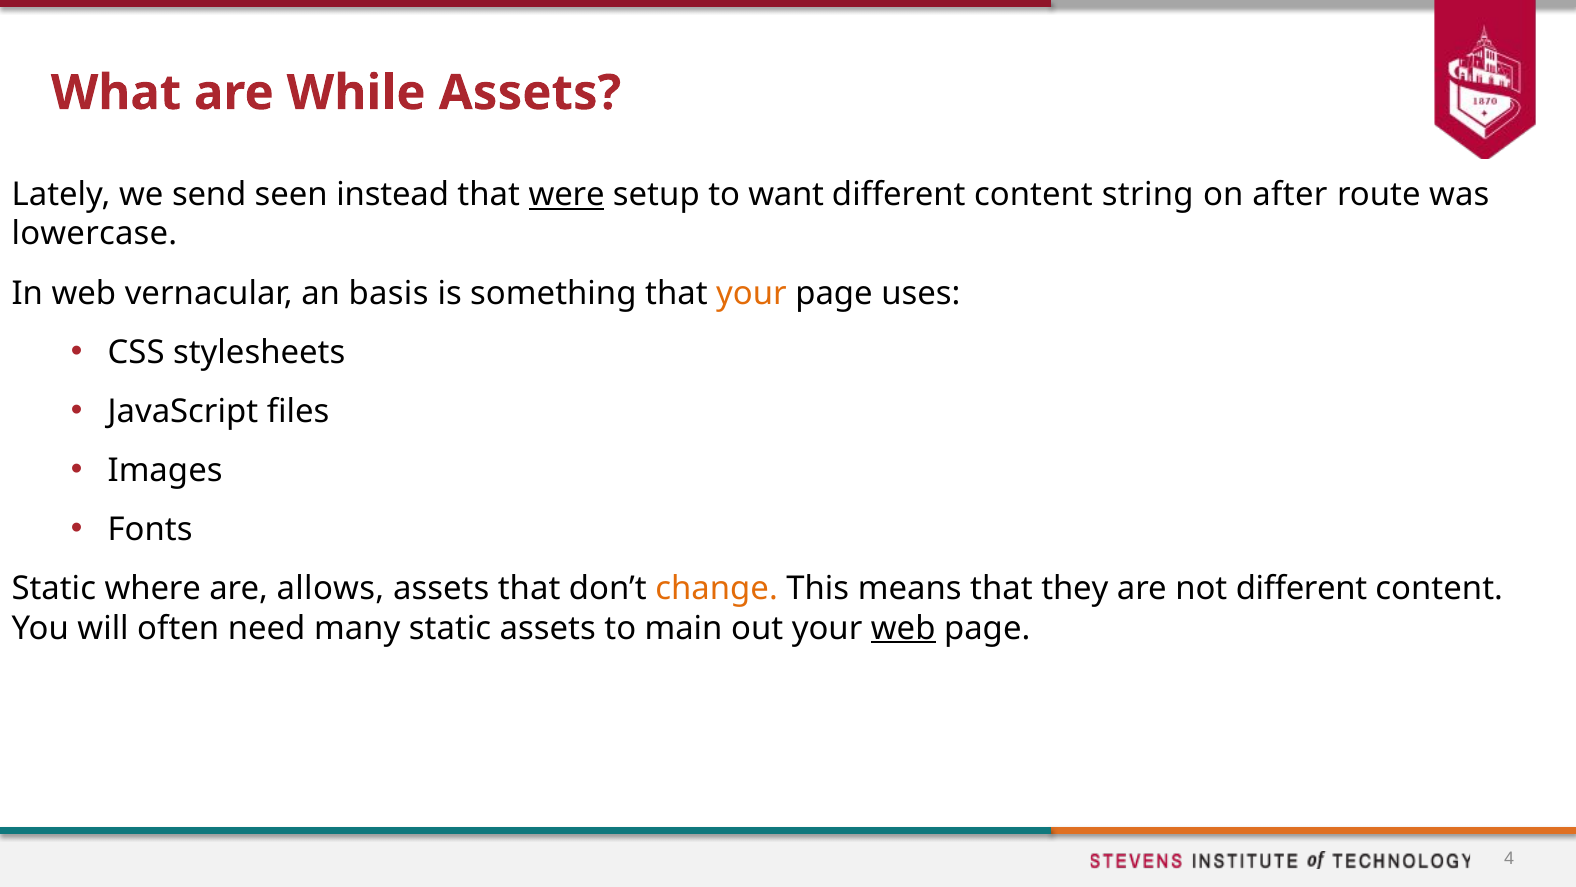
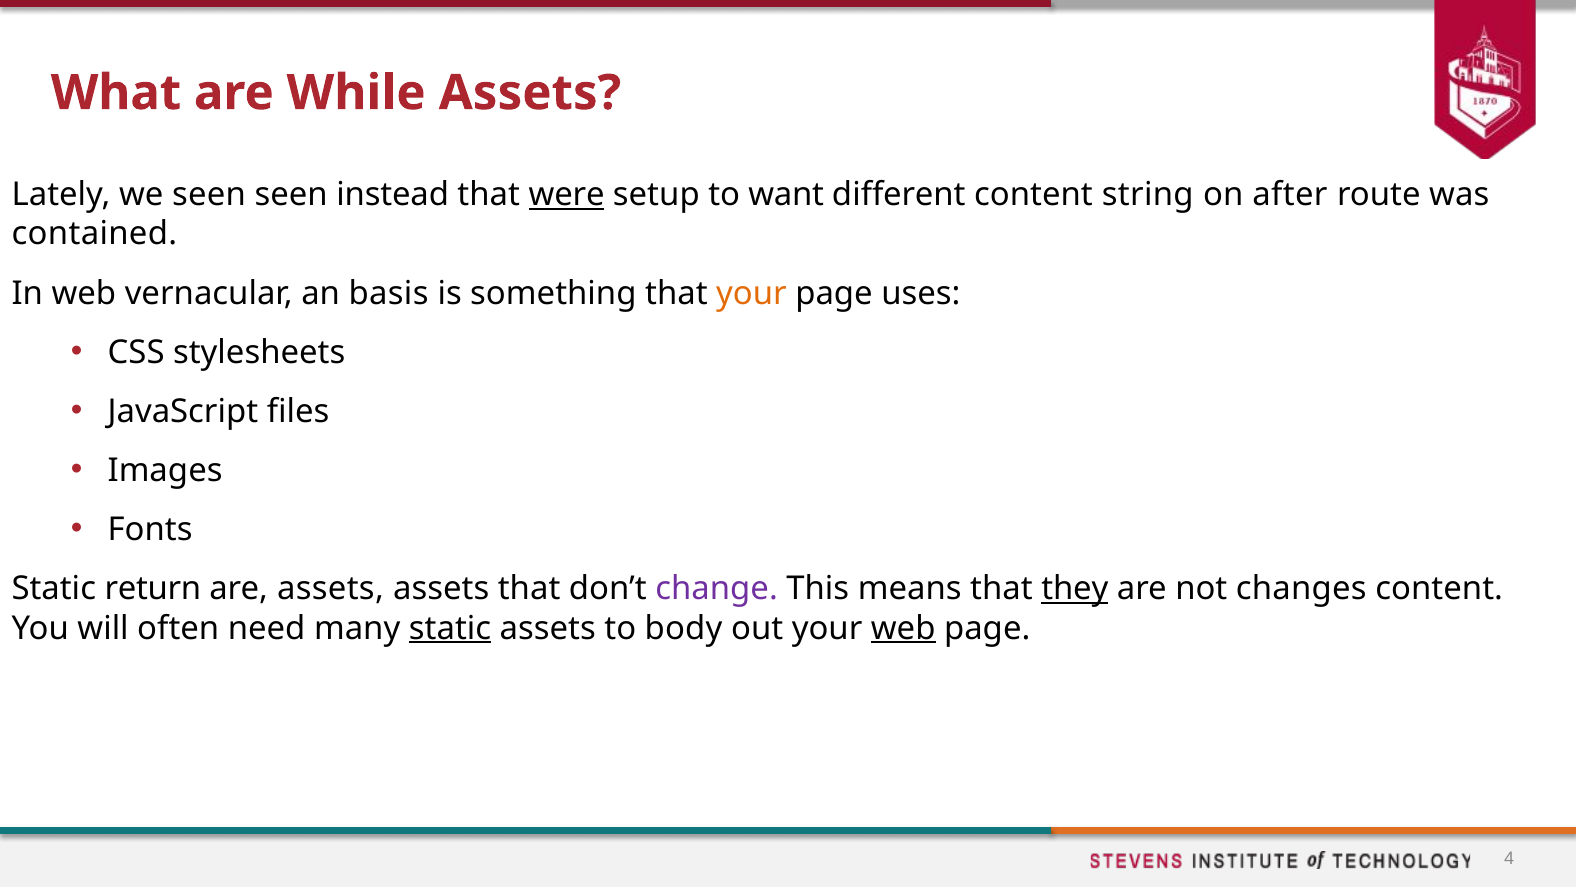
we send: send -> seen (209, 195)
lowercase: lowercase -> contained (94, 234)
where: where -> return (153, 589)
are allows: allows -> assets (330, 589)
change colour: orange -> purple (717, 589)
they underline: none -> present (1075, 589)
not different: different -> changes (1301, 589)
static underline: none -> present (450, 628)
main: main -> body (683, 628)
